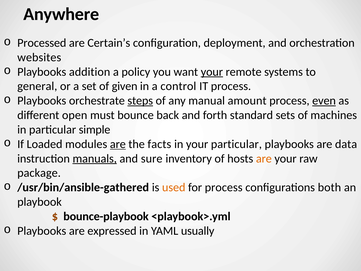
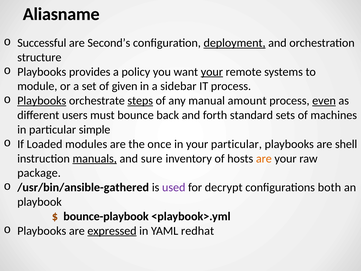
Anywhere: Anywhere -> Aliasname (61, 14)
Processed: Processed -> Successful (42, 43)
Certain’s: Certain’s -> Second’s (109, 43)
deployment underline: none -> present (235, 43)
websites: websites -> structure (39, 57)
addition: addition -> provides (90, 72)
general: general -> module (37, 86)
control: control -> sidebar (178, 86)
Playbooks underline: none -> present (42, 101)
open: open -> users (75, 115)
are underline: present -> none (118, 144)
facts: facts -> once (159, 144)
data: data -> shell (346, 144)
used colour: orange -> purple (174, 187)
for process: process -> decrypt (224, 187)
expressed underline: none -> present (112, 231)
usually: usually -> redhat (198, 231)
